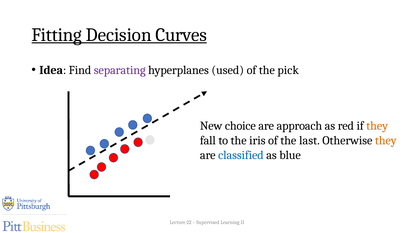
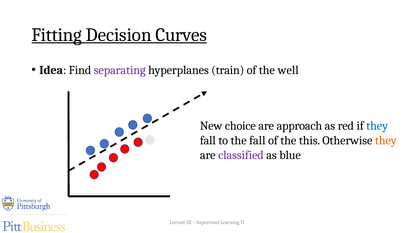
used: used -> train (228, 70)
pick: pick -> well (288, 70)
they colour: orange -> blue (377, 126)
the iris: iris -> fall (257, 140)
last: last -> this (310, 140)
classified colour: blue -> purple (241, 155)
